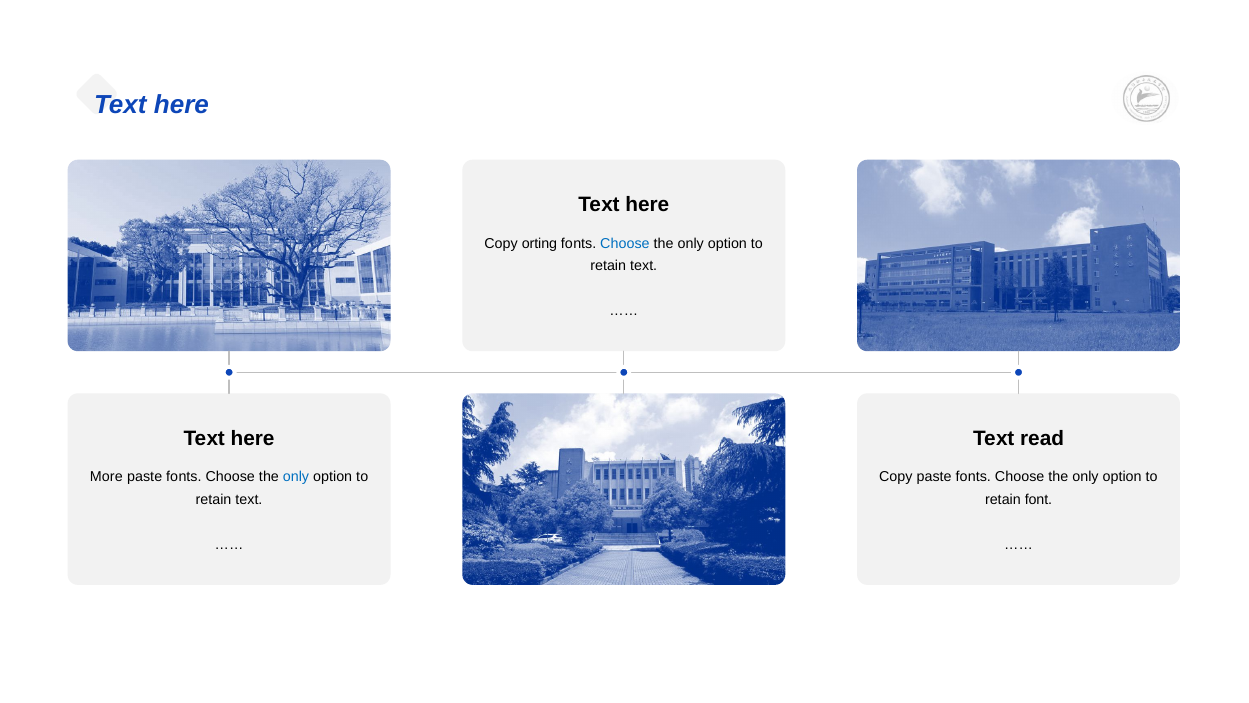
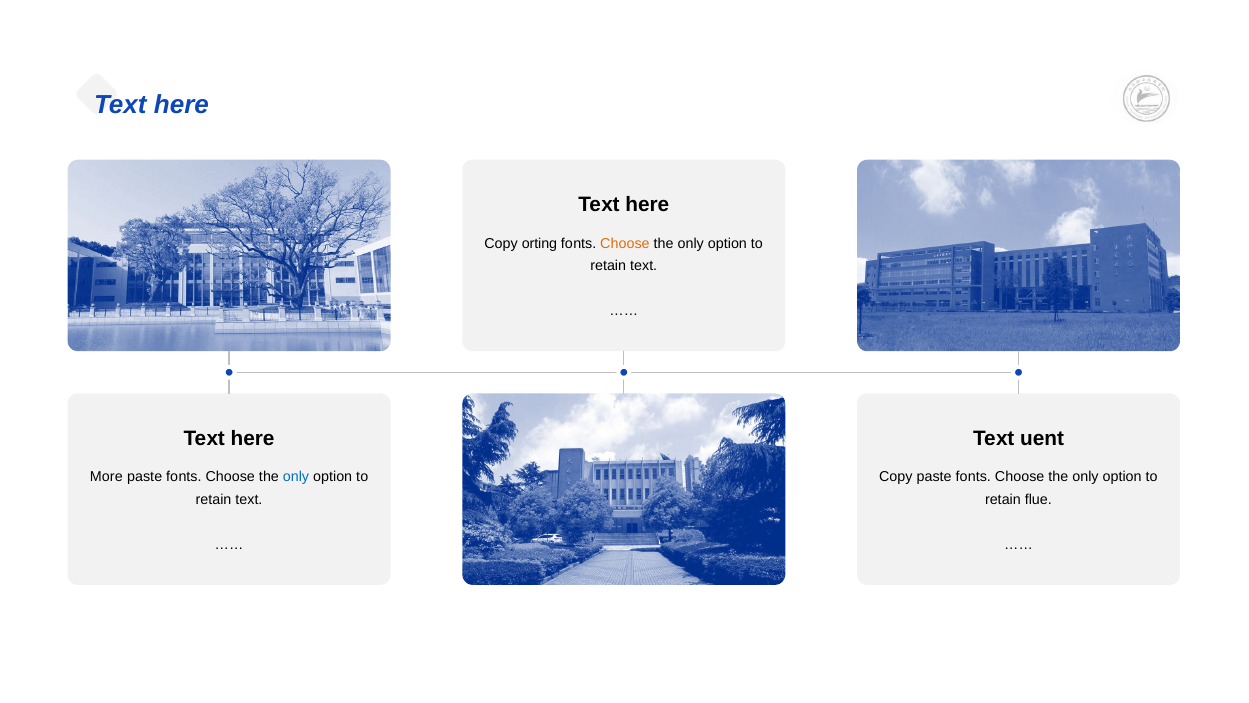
Choose colour: blue -> orange (625, 243)
read: read -> uent (1042, 438)
font: font -> flue (1038, 499)
